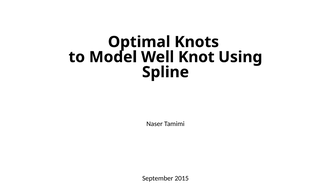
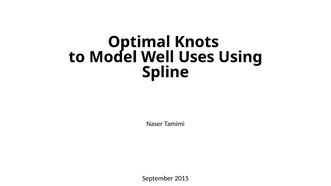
Knot: Knot -> Uses (196, 57)
